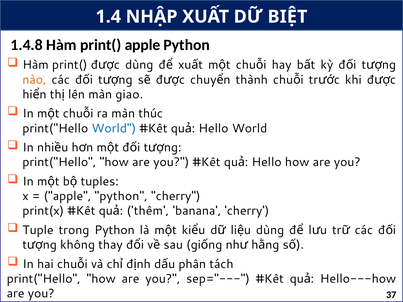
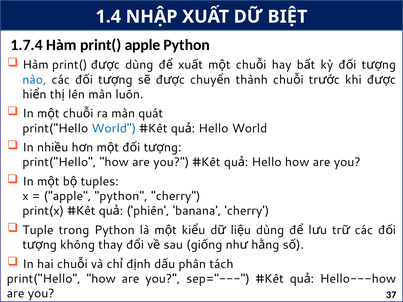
1.4.8: 1.4.8 -> 1.7.4 (27, 45)
nào colour: orange -> blue (34, 80)
giao: giao -> luôn (129, 94)
thúc: thúc -> quát (151, 114)
thêm: thêm -> phiên (148, 211)
